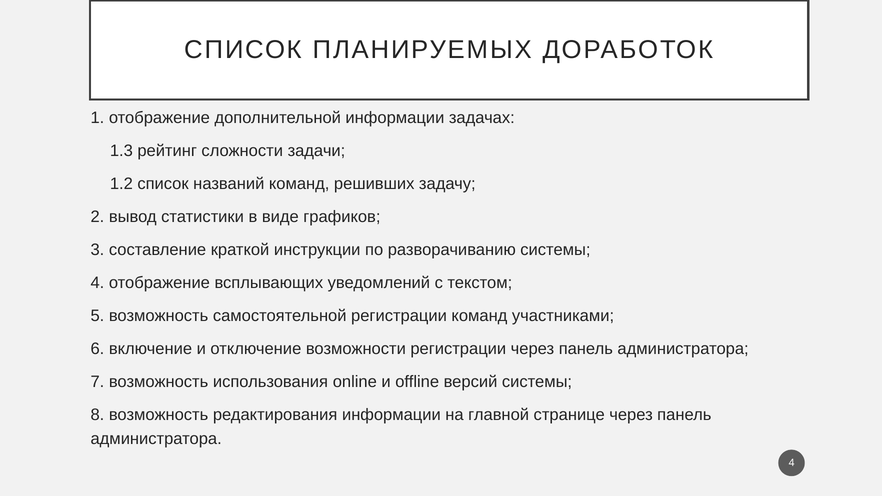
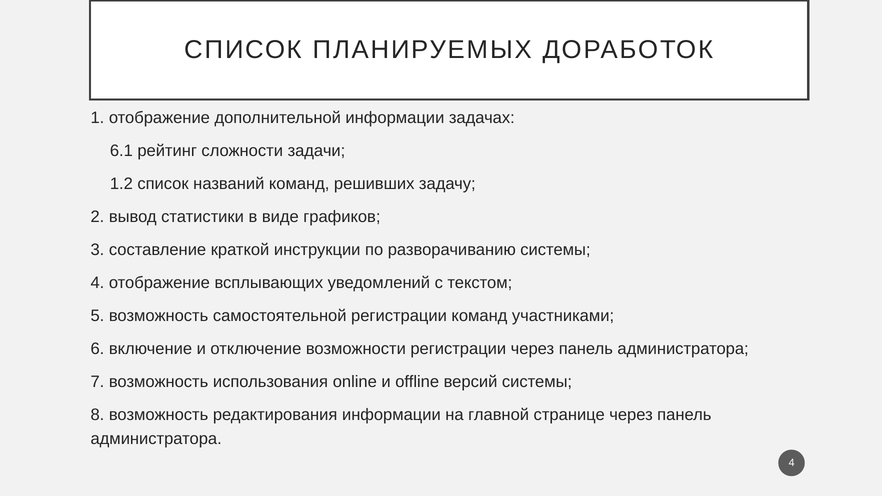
1.3: 1.3 -> 6.1 (121, 151)
